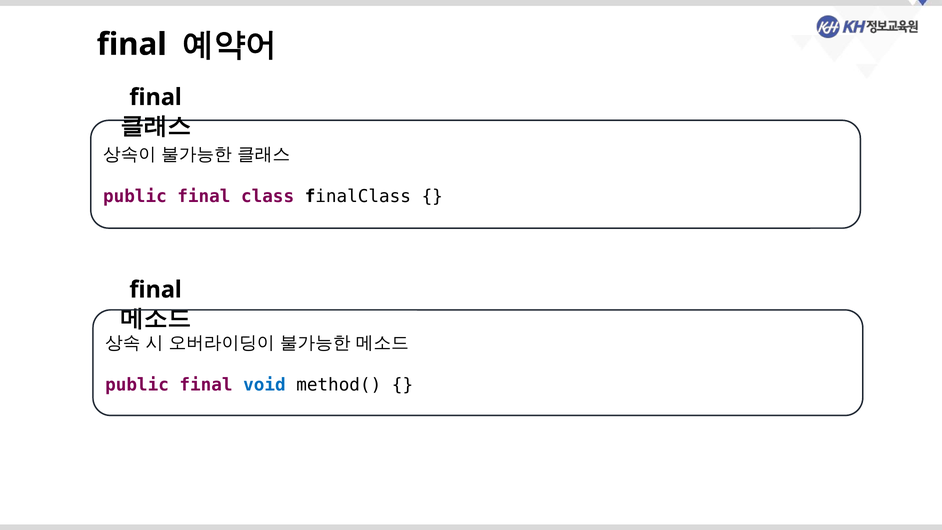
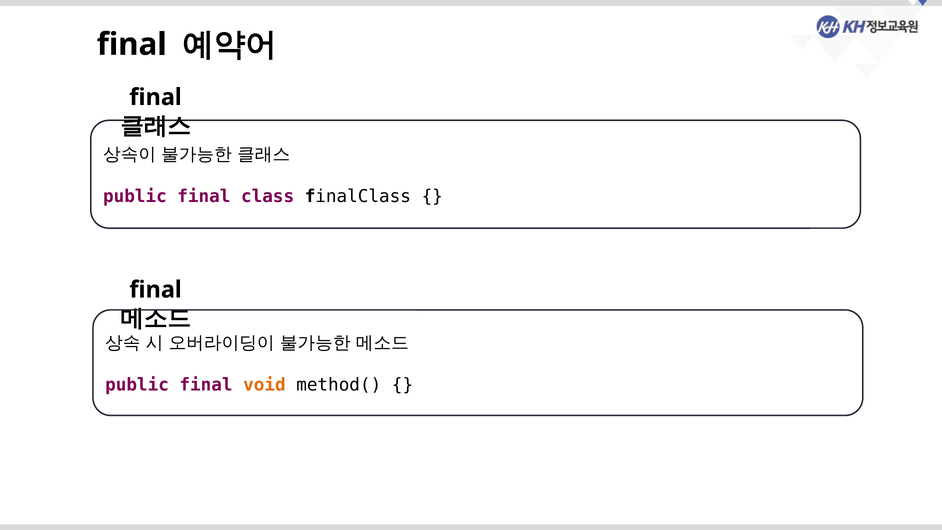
void colour: blue -> orange (264, 385)
